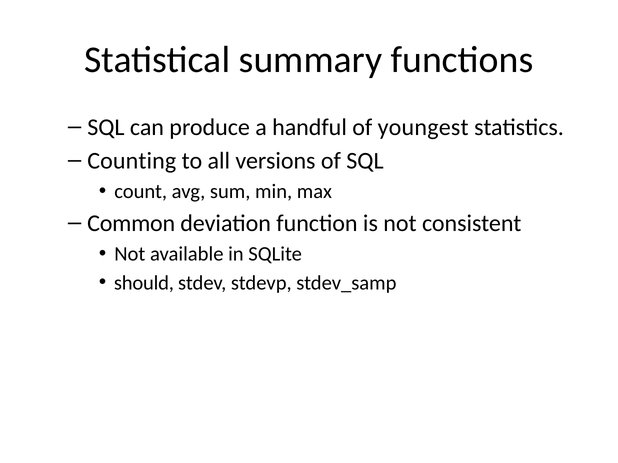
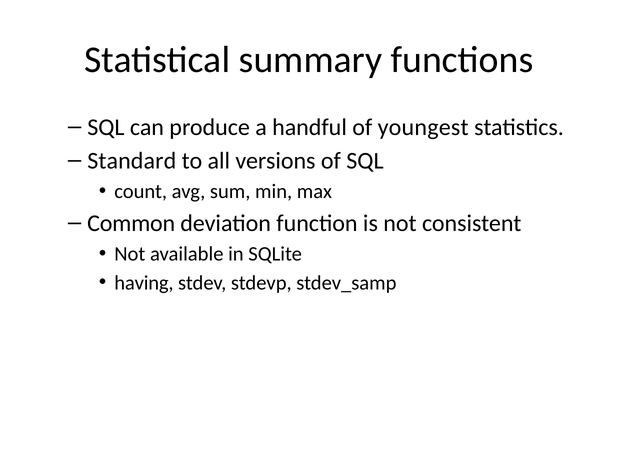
Counting: Counting -> Standard (132, 161)
should: should -> having (144, 283)
